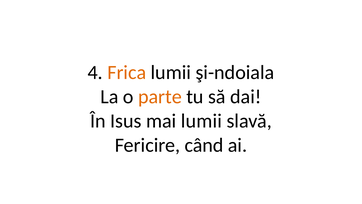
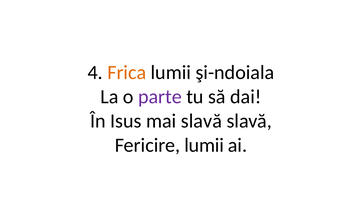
parte colour: orange -> purple (160, 97)
mai lumii: lumii -> slavă (201, 121)
Fericire când: când -> lumii (204, 145)
